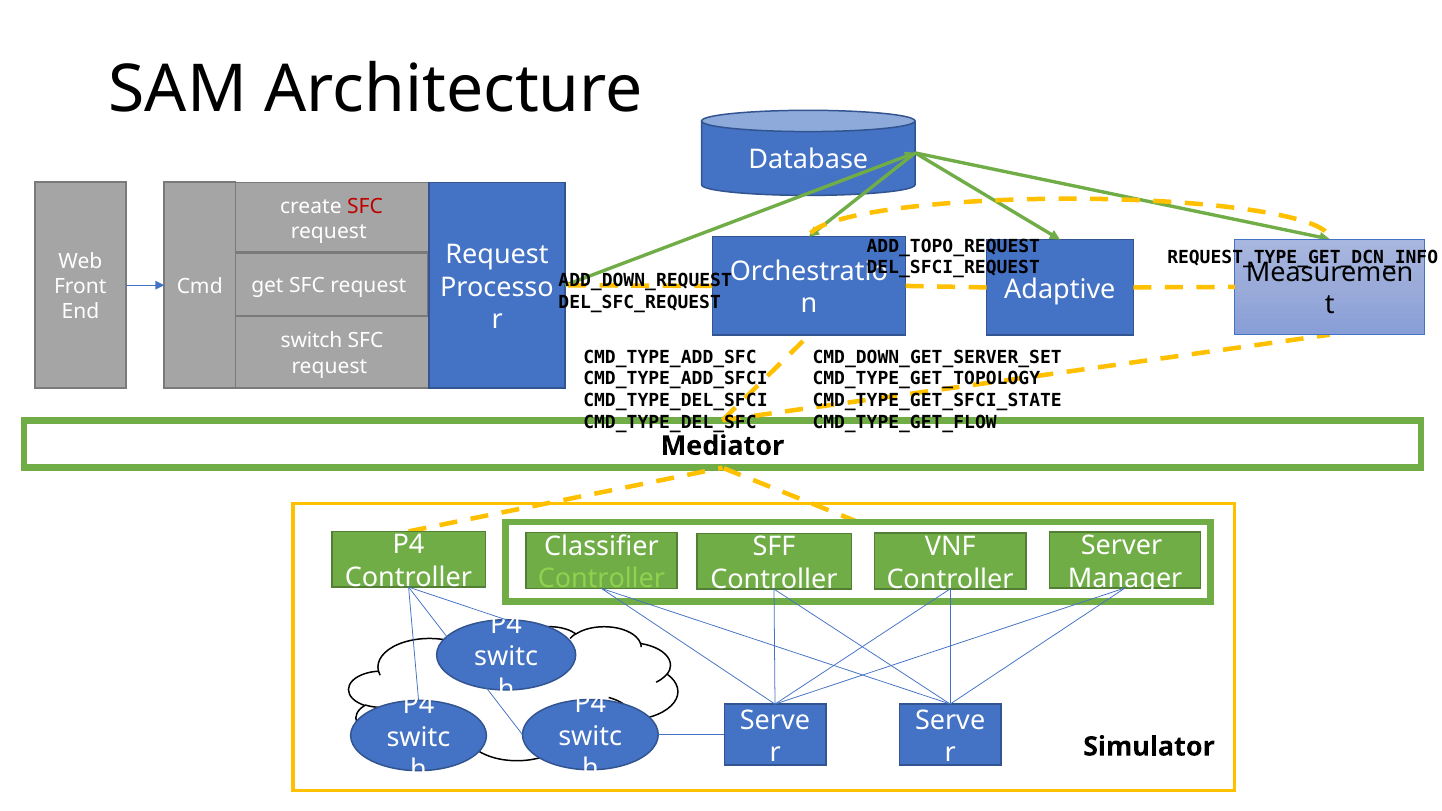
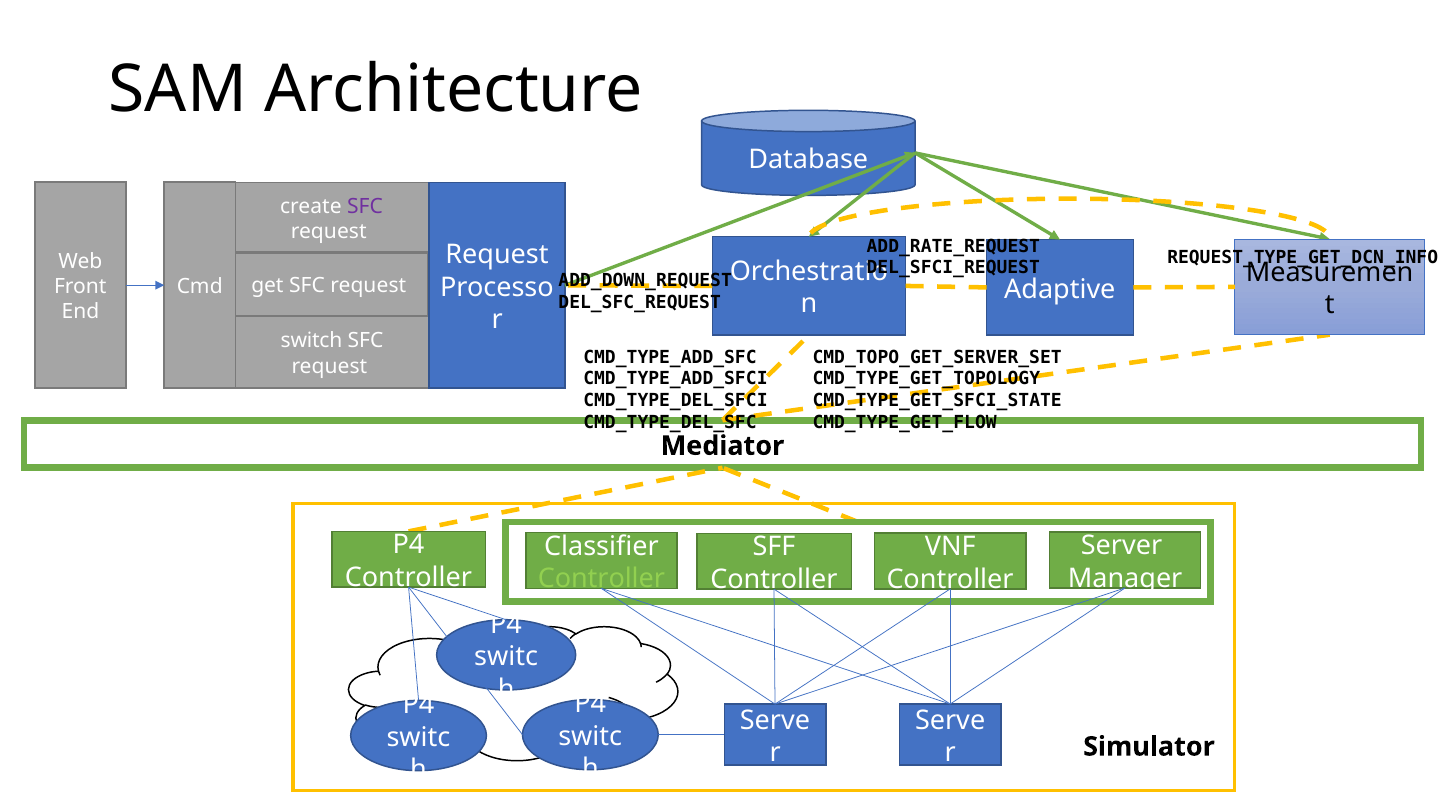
SFC colour: red -> purple (365, 206)
ADD_TOPO_REQUEST: ADD_TOPO_REQUEST -> ADD_RATE_REQUEST (953, 246)
CMD_DOWN_GET_SERVER_SET: CMD_DOWN_GET_SERVER_SET -> CMD_TOPO_GET_SERVER_SET (937, 357)
